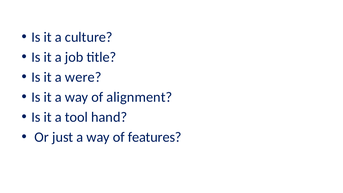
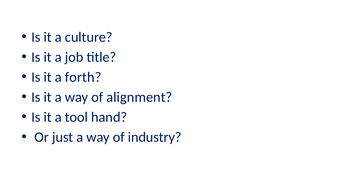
were: were -> forth (83, 77)
features: features -> industry (155, 137)
